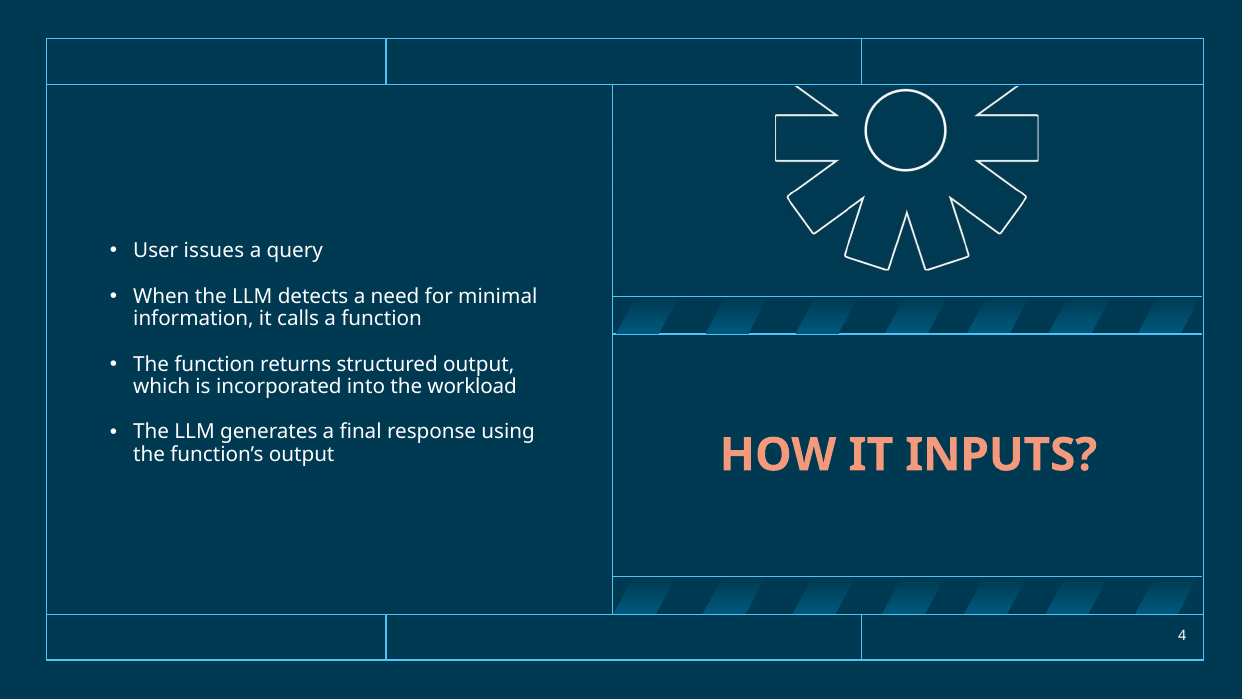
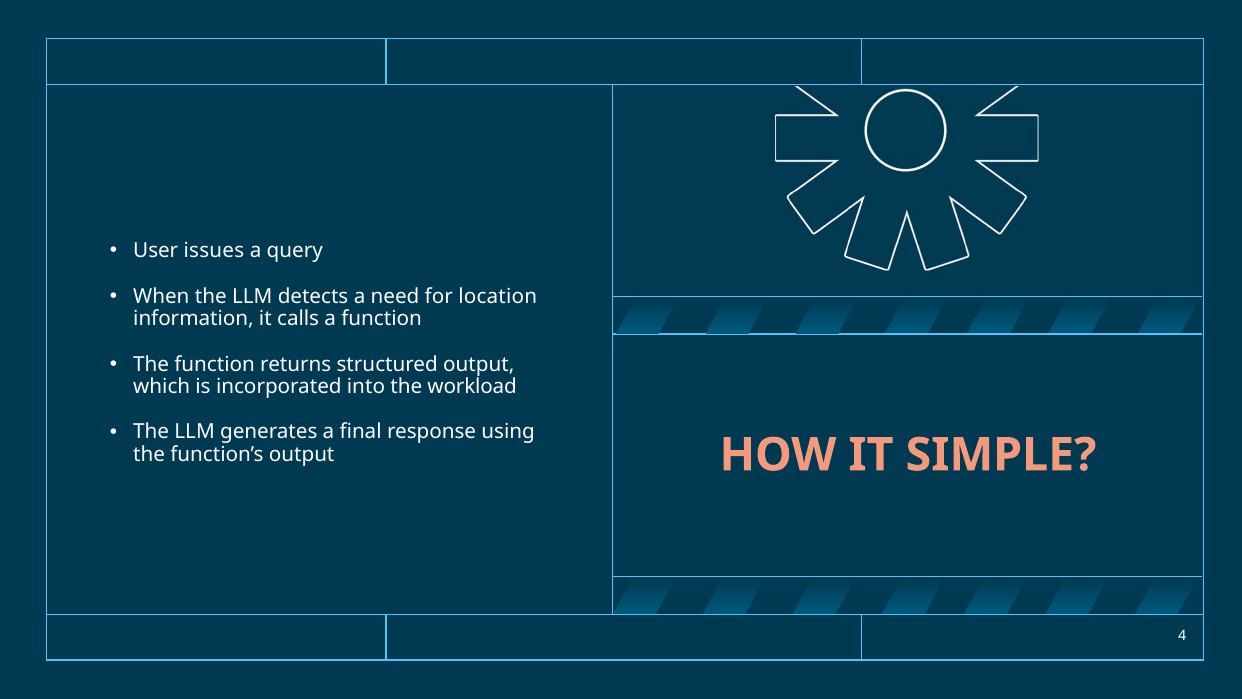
minimal: minimal -> location (498, 296)
INPUTS: INPUTS -> SIMPLE (1001, 455)
